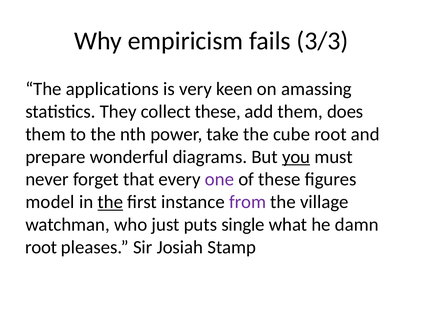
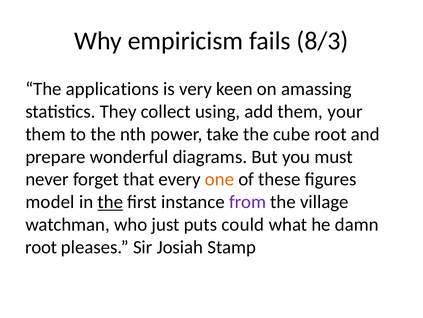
3/3: 3/3 -> 8/3 (322, 41)
collect these: these -> using (218, 111)
does: does -> your (345, 111)
you underline: present -> none (296, 156)
one colour: purple -> orange (220, 179)
single: single -> could (243, 224)
